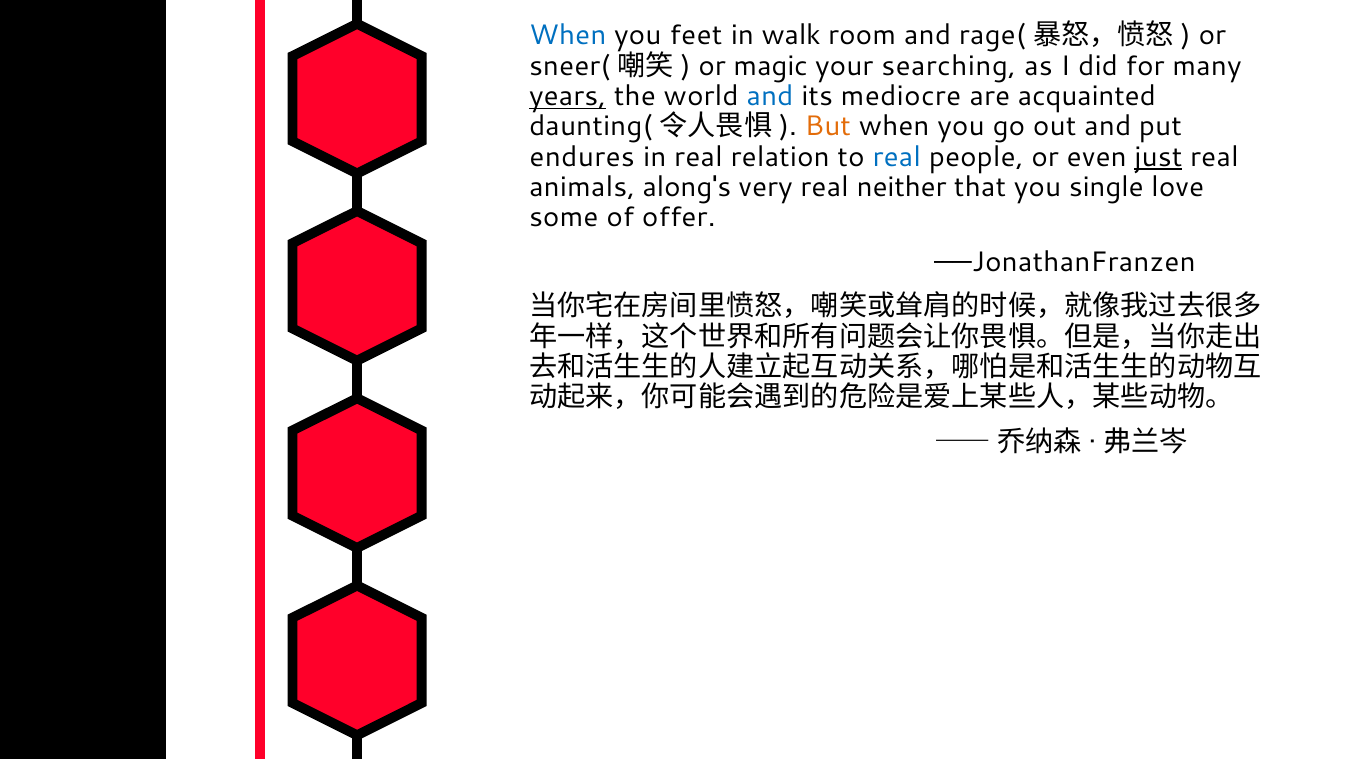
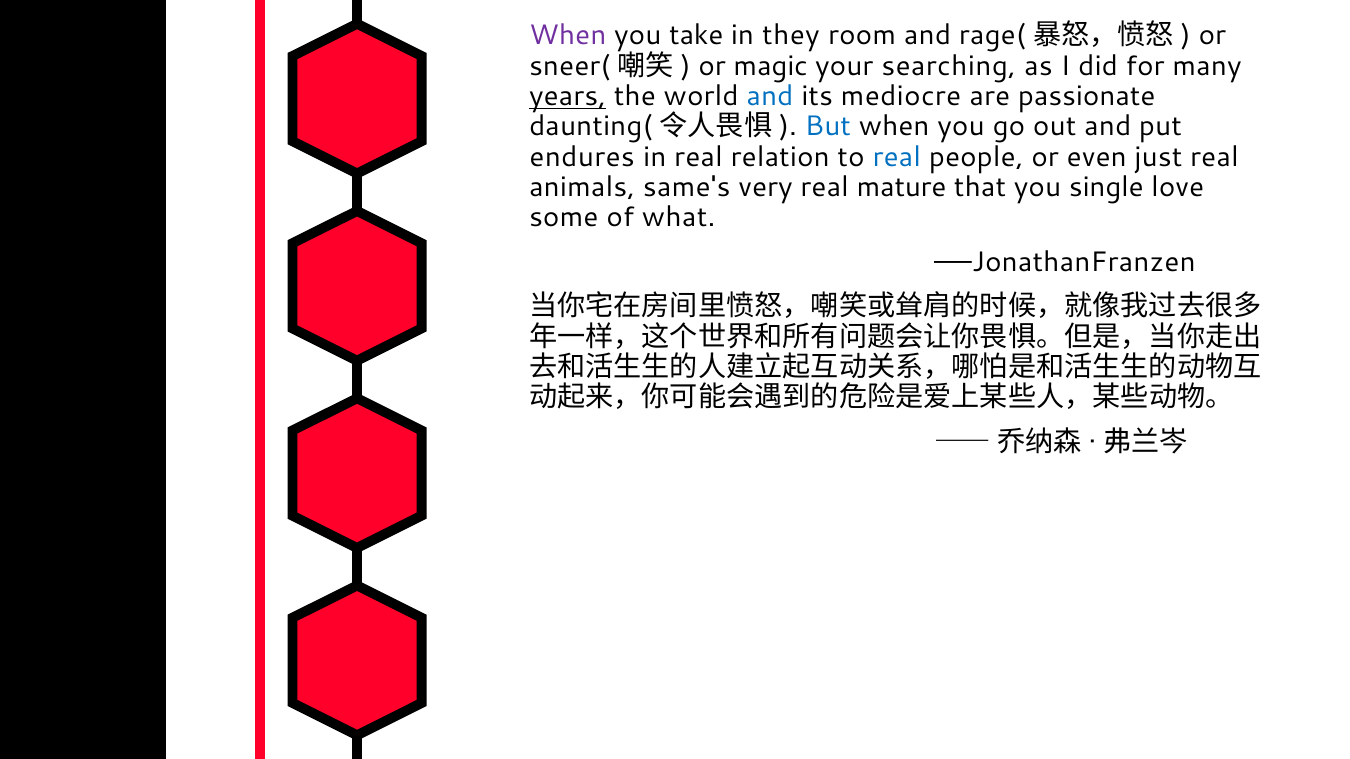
When colour: blue -> purple (568, 36)
feet: feet -> take (696, 36)
walk: walk -> they (791, 36)
acquainted: acquainted -> passionate (1087, 96)
But colour: orange -> blue (828, 127)
just underline: present -> none (1158, 157)
along's: along's -> same's (687, 187)
neither: neither -> mature (902, 187)
offer: offer -> what (679, 218)
